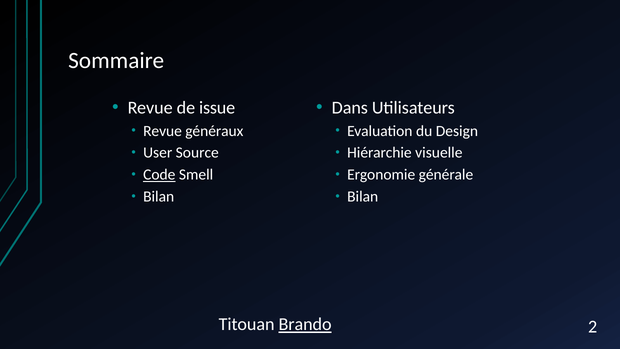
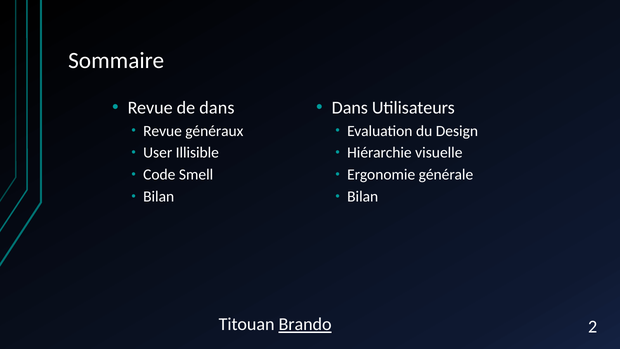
de issue: issue -> dans (217, 108)
Source: Source -> Illisible (197, 153)
Code underline: present -> none (159, 175)
